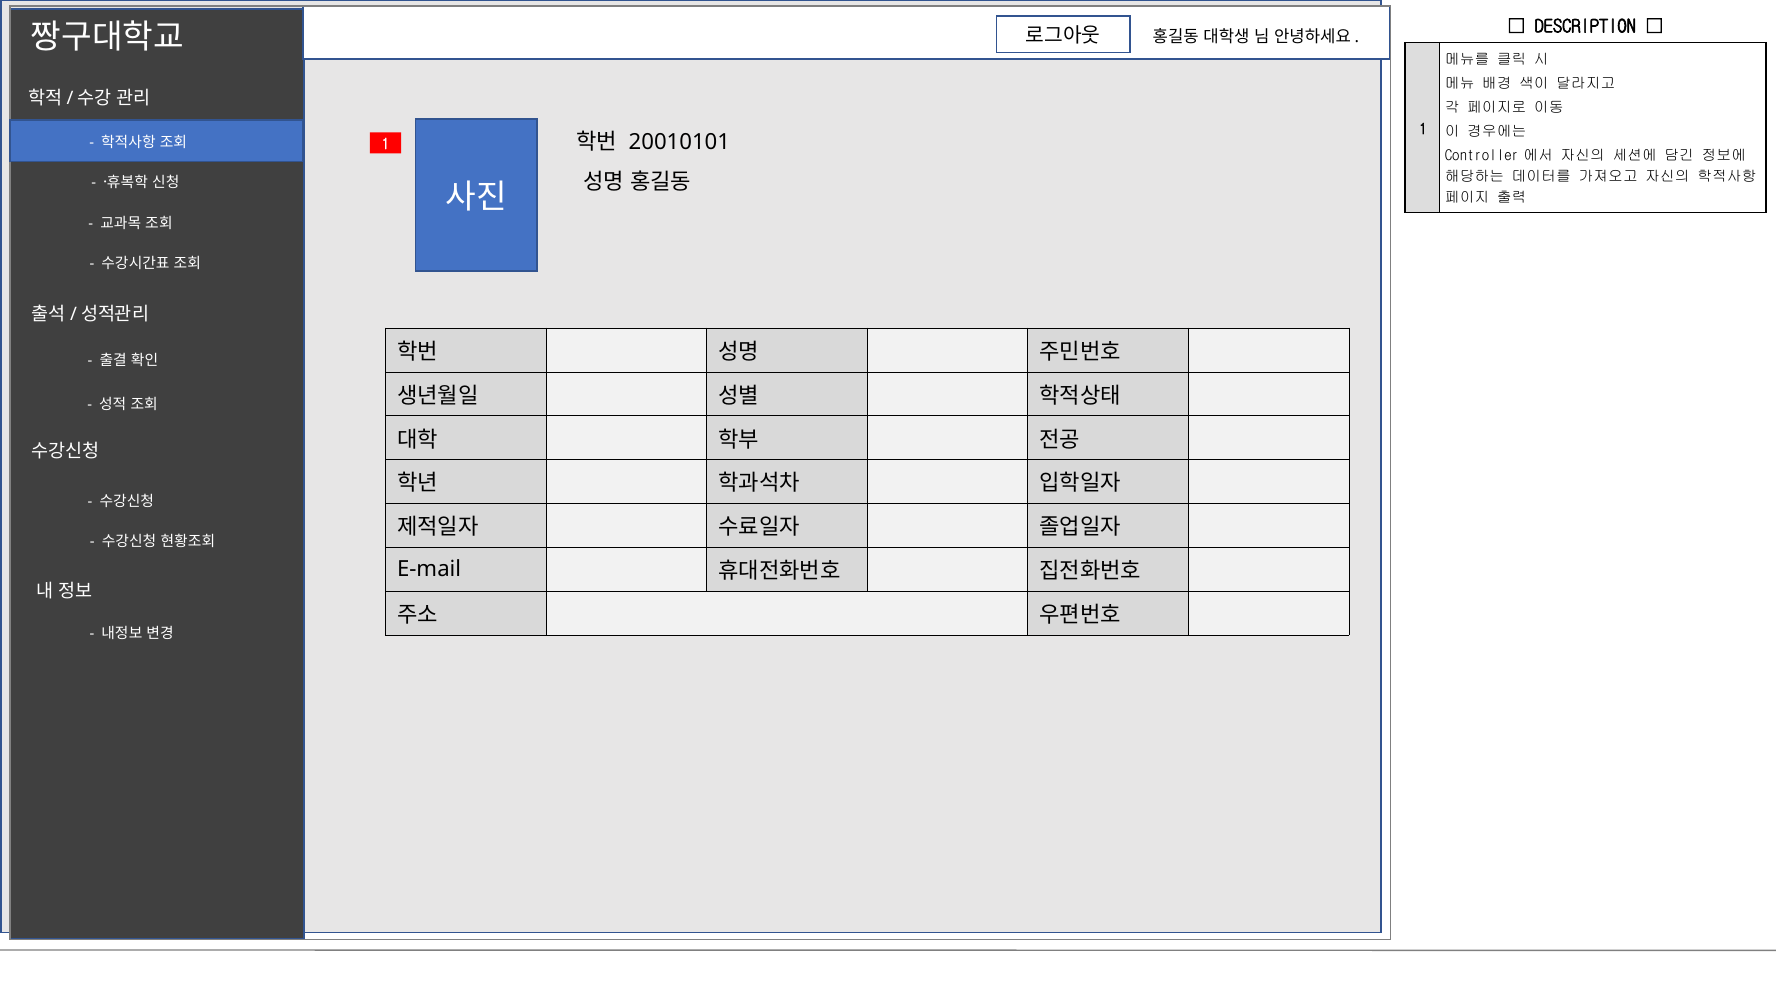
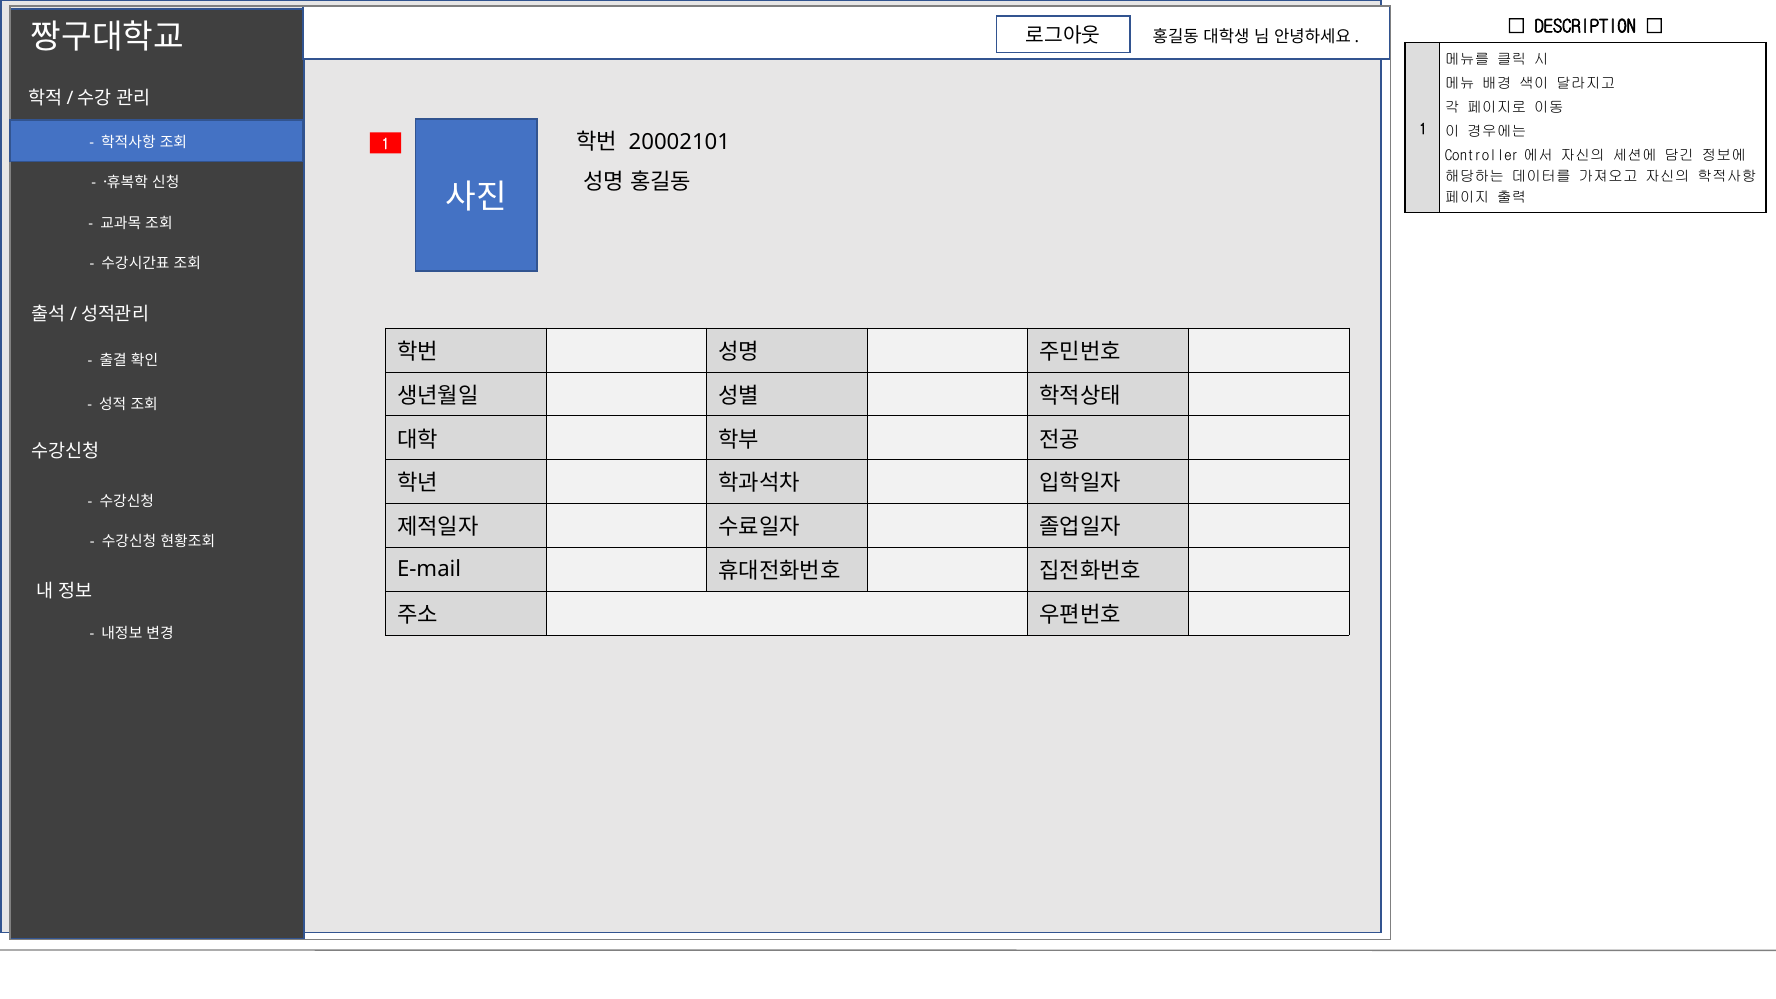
20010101: 20010101 -> 20002101 (679, 142)
